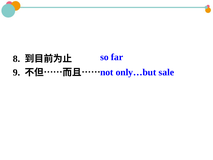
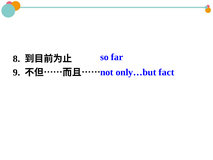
sale: sale -> fact (166, 72)
